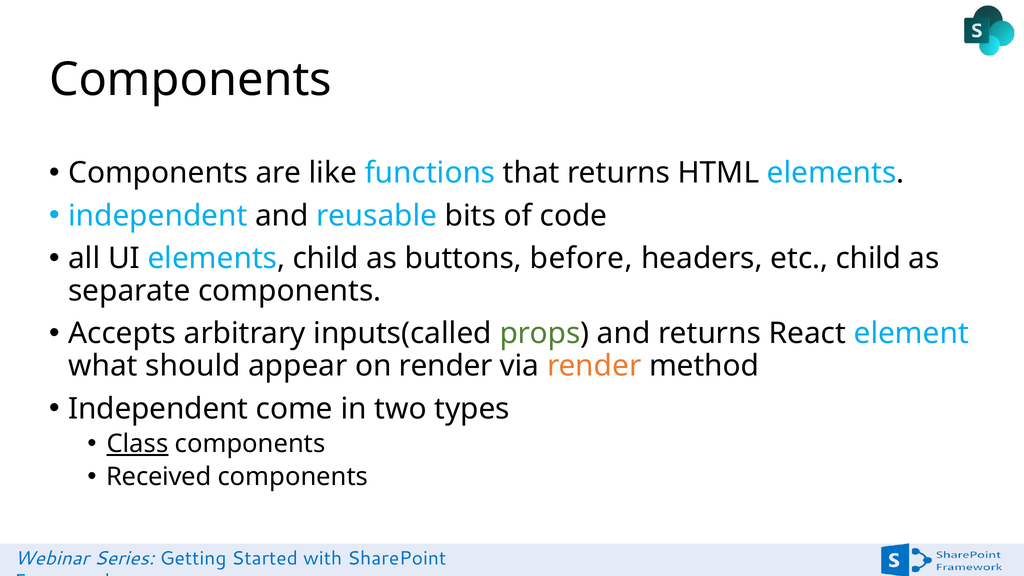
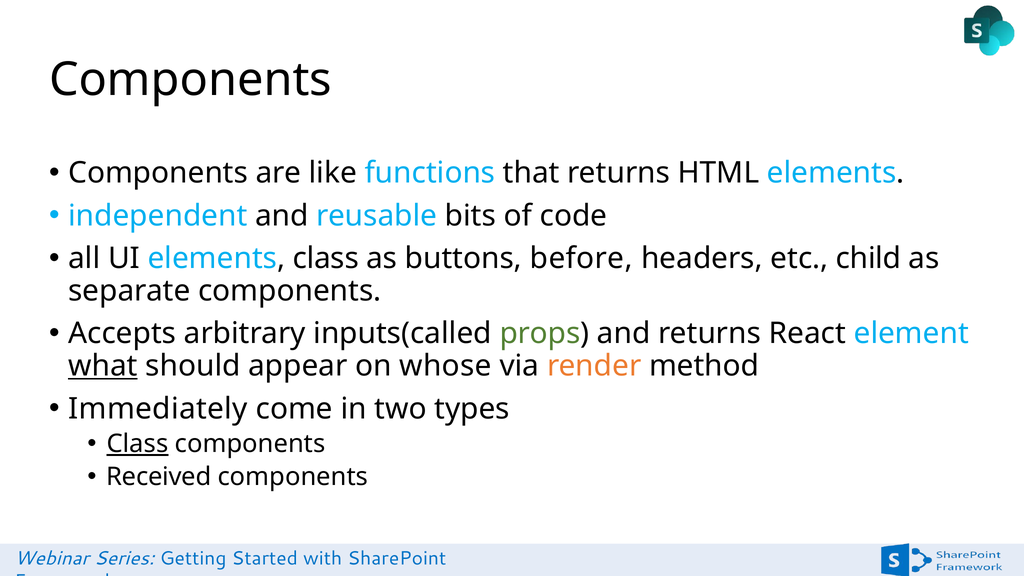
elements child: child -> class (326, 259)
what underline: none -> present (103, 366)
on render: render -> whose (445, 366)
Independent: Independent -> Immediately (158, 409)
